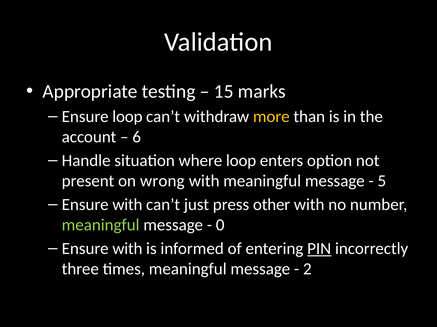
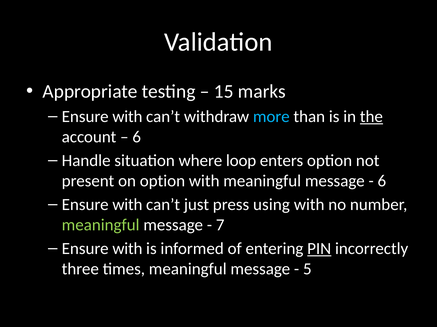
loop: loop -> with (127, 117)
more colour: yellow -> light blue (271, 117)
the underline: none -> present (371, 117)
on wrong: wrong -> option (162, 181)
5: 5 -> 6 (382, 181)
other: other -> using (271, 205)
0: 0 -> 7 (220, 225)
2: 2 -> 5 (307, 269)
